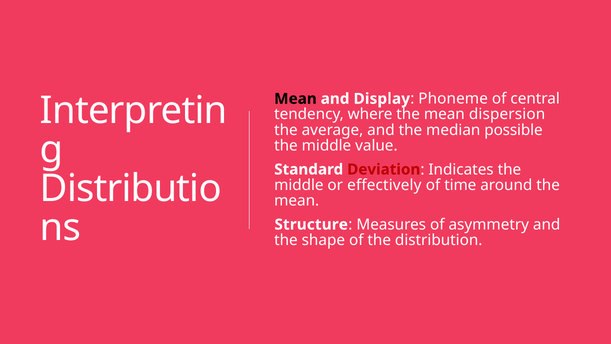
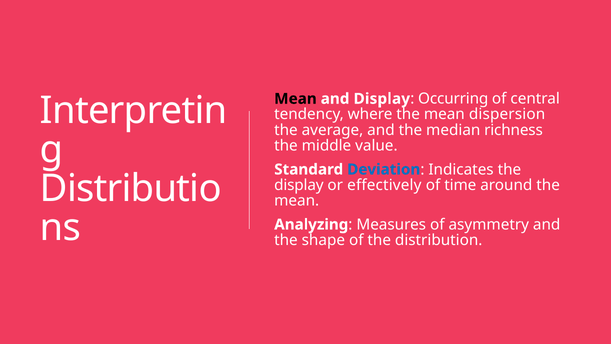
Phoneme: Phoneme -> Occurring (453, 99)
possible: possible -> richness (514, 130)
Deviation colour: red -> blue (384, 169)
middle: middle -> display (299, 185)
Structure: Structure -> Analyzing (311, 224)
